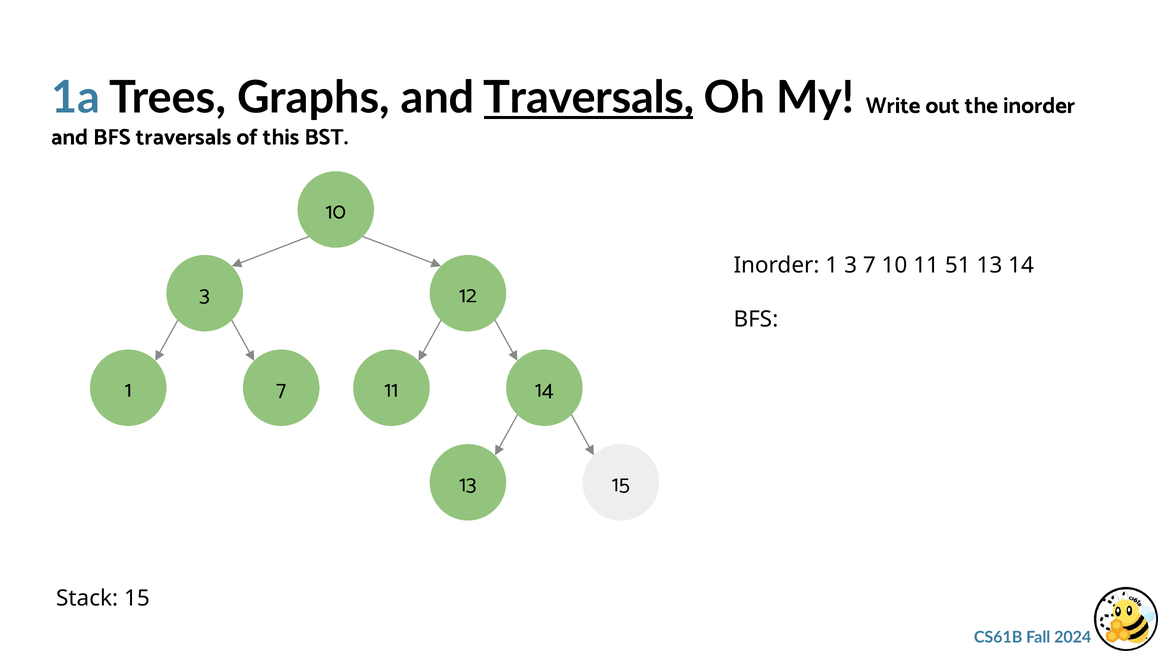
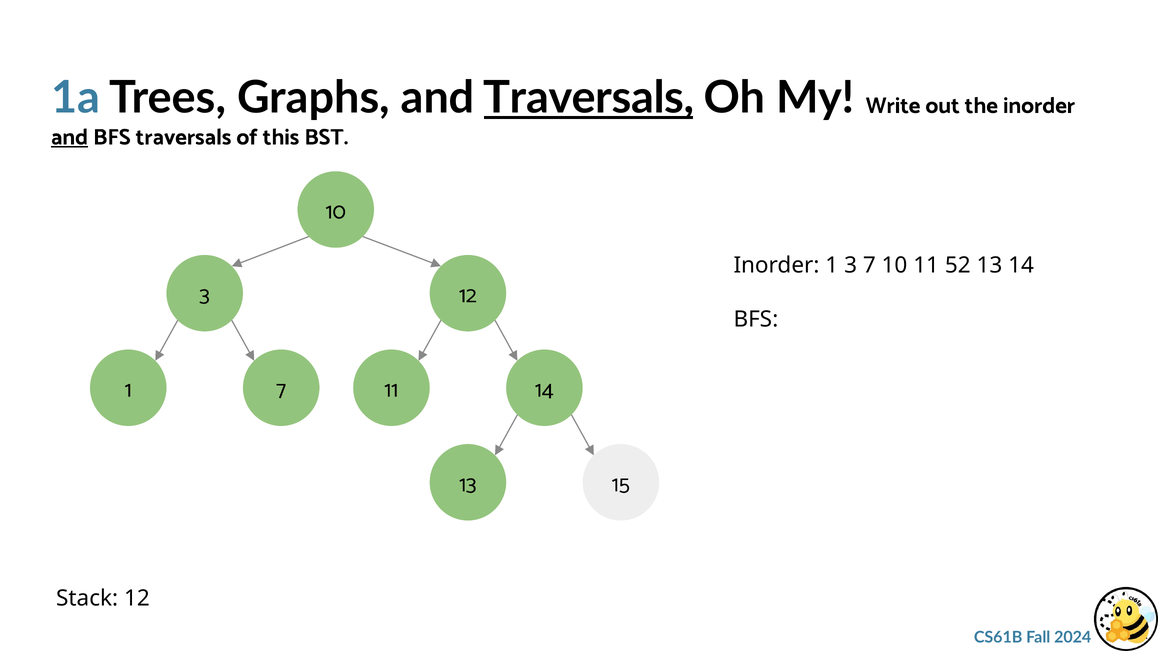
and underline: none -> present (70, 137)
51: 51 -> 52 (958, 266)
Stack 15: 15 -> 12 (137, 599)
